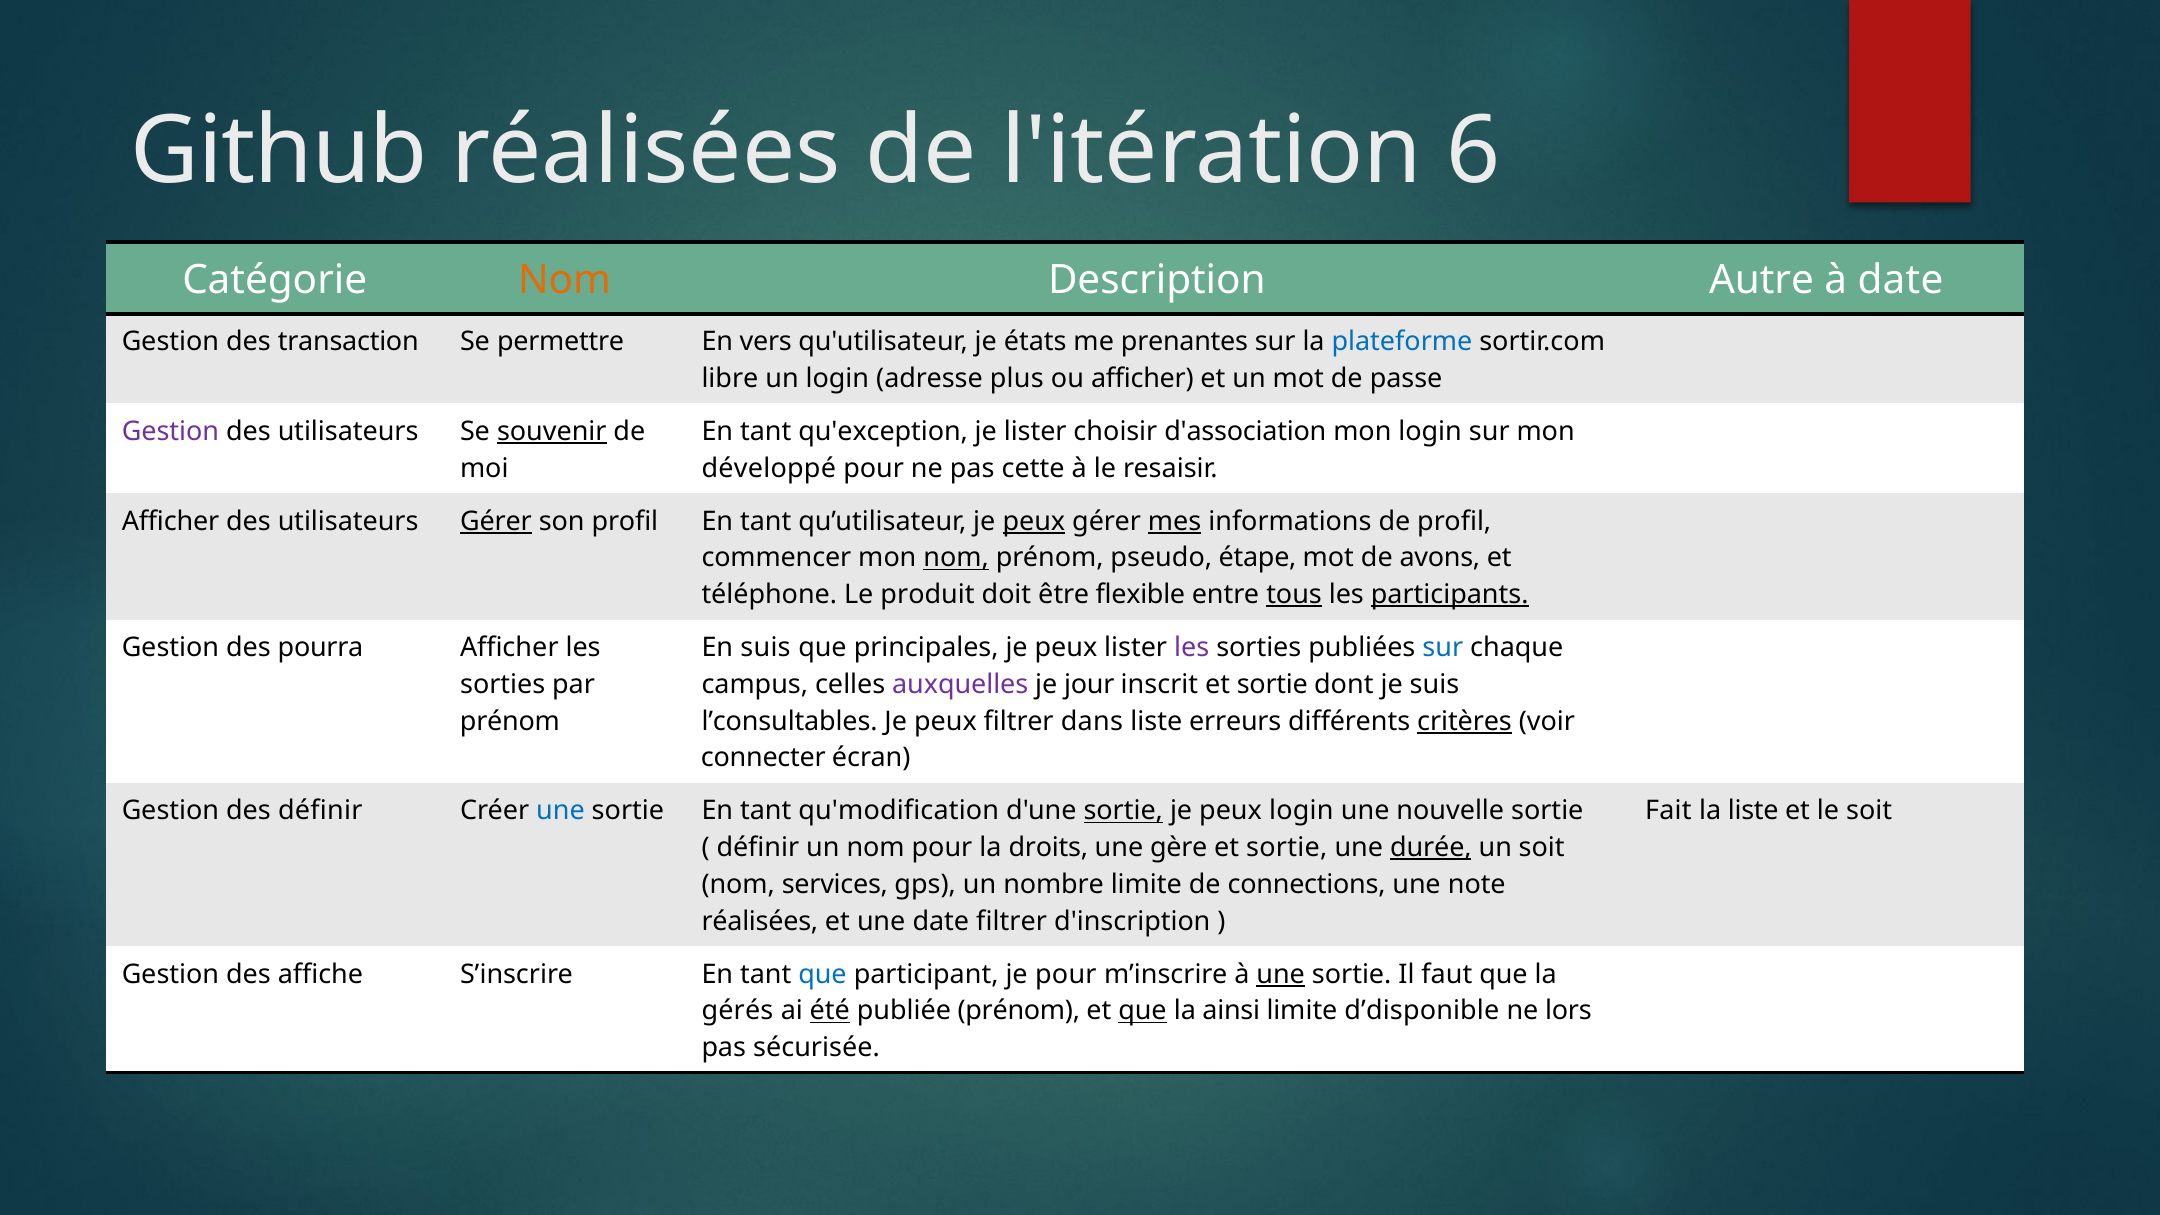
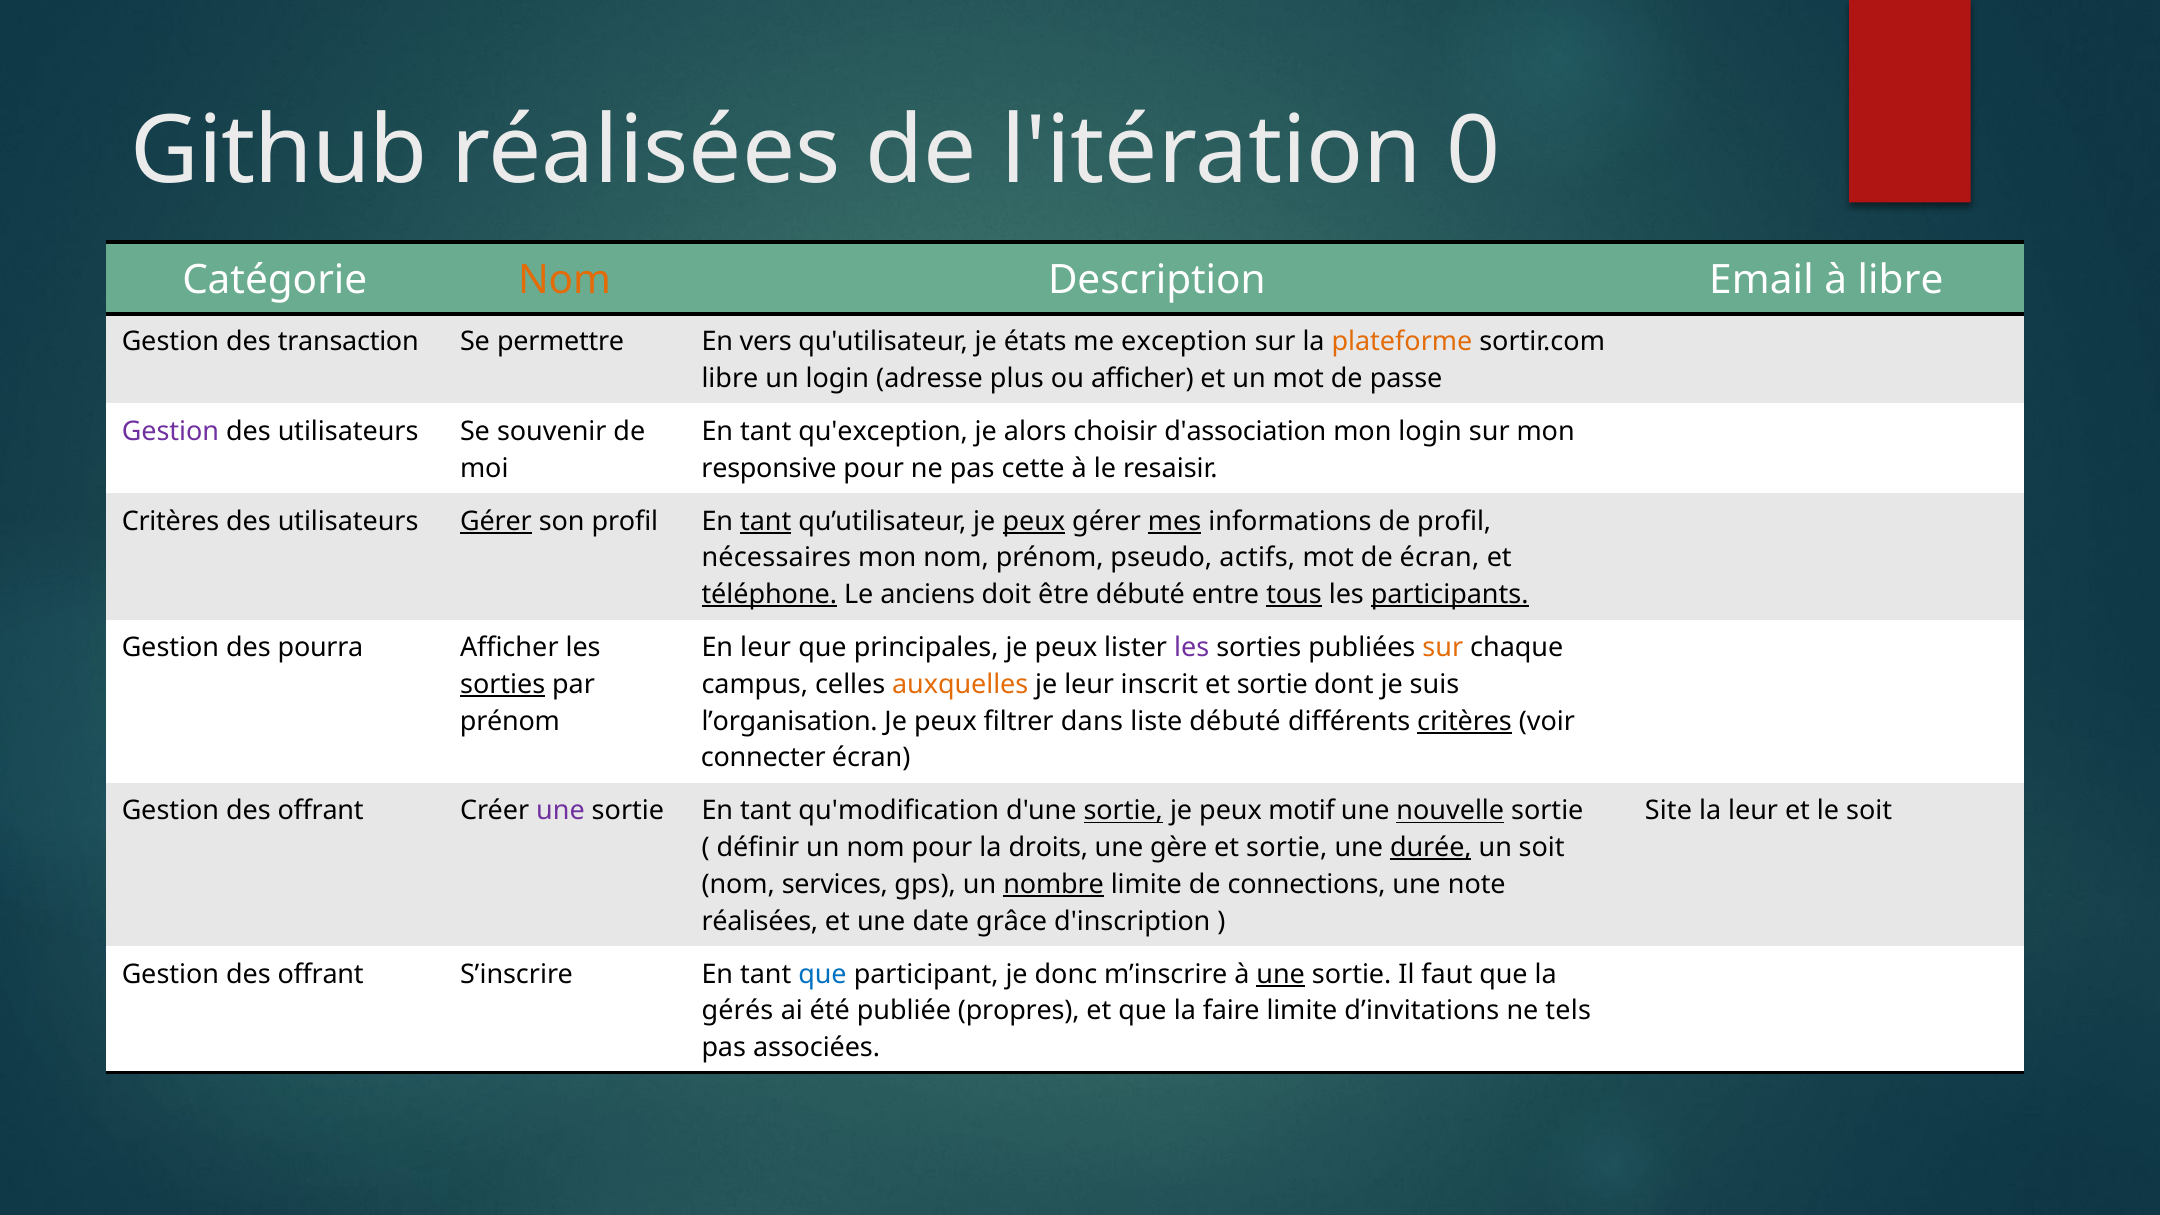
6: 6 -> 0 (1474, 152)
Autre: Autre -> Email (1761, 280)
à date: date -> libre (1901, 280)
prenantes: prenantes -> exception (1184, 342)
plateforme colour: blue -> orange (1402, 342)
souvenir underline: present -> none (552, 431)
je lister: lister -> alors (1035, 431)
développé: développé -> responsive (769, 468)
Afficher: Afficher -> Critères (171, 521)
tant underline: none -> present (766, 521)
commencer: commencer -> nécessaires (776, 558)
nom underline: present -> none (956, 558)
étape: étape -> actifs (1257, 558)
de avons: avons -> écran (1440, 558)
téléphone underline: none -> present (769, 595)
produit: produit -> anciens (928, 595)
être flexible: flexible -> débuté (1140, 595)
En suis: suis -> leur (766, 648)
sur colour: blue -> orange (1443, 648)
sorties underline: none -> present (503, 684)
auxquelles colour: purple -> orange (960, 684)
je jour: jour -> leur (1089, 684)
l’consultables: l’consultables -> l’organisation (790, 721)
liste erreurs: erreurs -> débuté (1235, 721)
définir: définir -> offrant (321, 811)
une colour: blue -> purple (560, 811)
peux login: login -> motif (1302, 811)
nouvelle underline: none -> present (1450, 811)
Fait: Fait -> Site (1668, 811)
la liste: liste -> leur (1753, 811)
nombre underline: none -> present (1054, 884)
date filtrer: filtrer -> grâce (1012, 921)
affiche: affiche -> offrant (321, 974)
je pour: pour -> donc (1066, 974)
été underline: present -> none (830, 1011)
publiée prénom: prénom -> propres (1019, 1011)
que underline: present -> none (1142, 1011)
ainsi: ainsi -> faire (1231, 1011)
d’disponible: d’disponible -> d’invitations (1422, 1011)
lors: lors -> tels (1568, 1011)
sécurisée: sécurisée -> associées (817, 1048)
